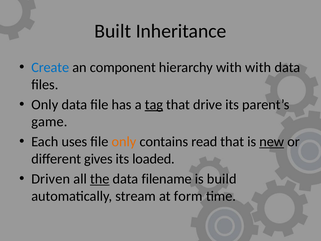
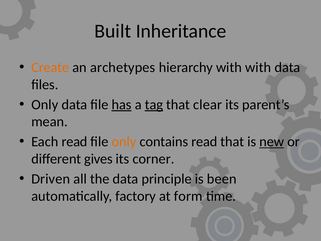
Create colour: blue -> orange (50, 67)
component: component -> archetypes (123, 67)
has underline: none -> present (122, 104)
drive: drive -> clear (208, 104)
game: game -> mean (50, 122)
Each uses: uses -> read (74, 142)
loaded: loaded -> corner (153, 159)
the underline: present -> none (100, 179)
filename: filename -> principle (167, 179)
build: build -> been (222, 179)
stream: stream -> factory (136, 196)
